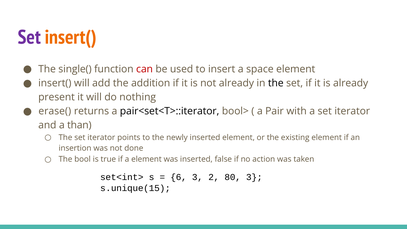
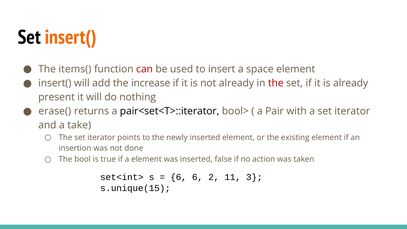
Set colour: purple -> black (29, 37)
single(: single( -> items( (75, 69)
addition: addition -> increase (151, 83)
the colour: black -> red (276, 83)
than: than -> take (79, 125)
6 3: 3 -> 6 (197, 177)
80: 80 -> 11 (233, 177)
